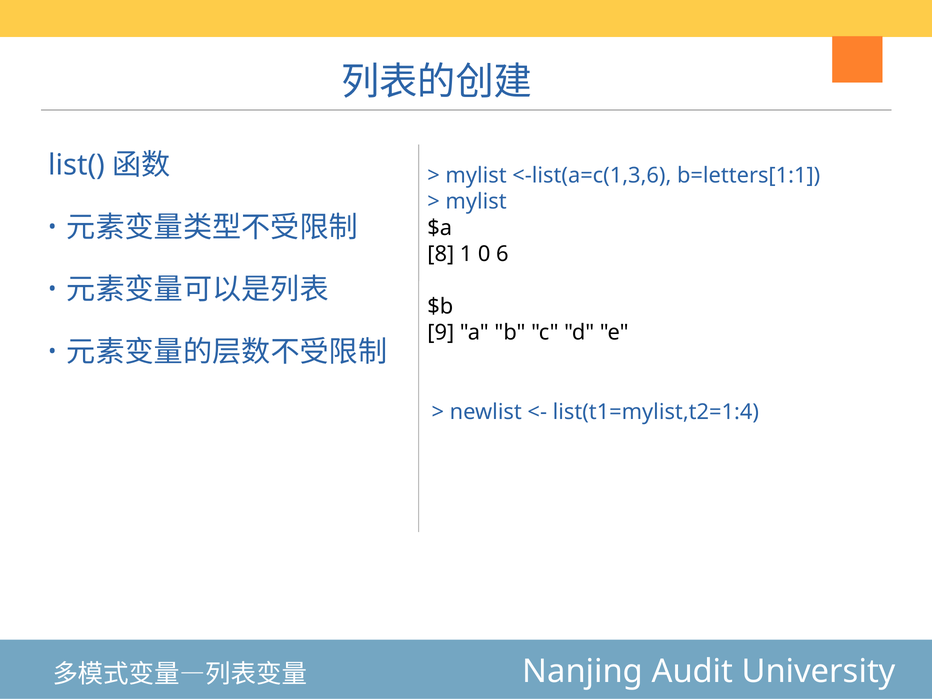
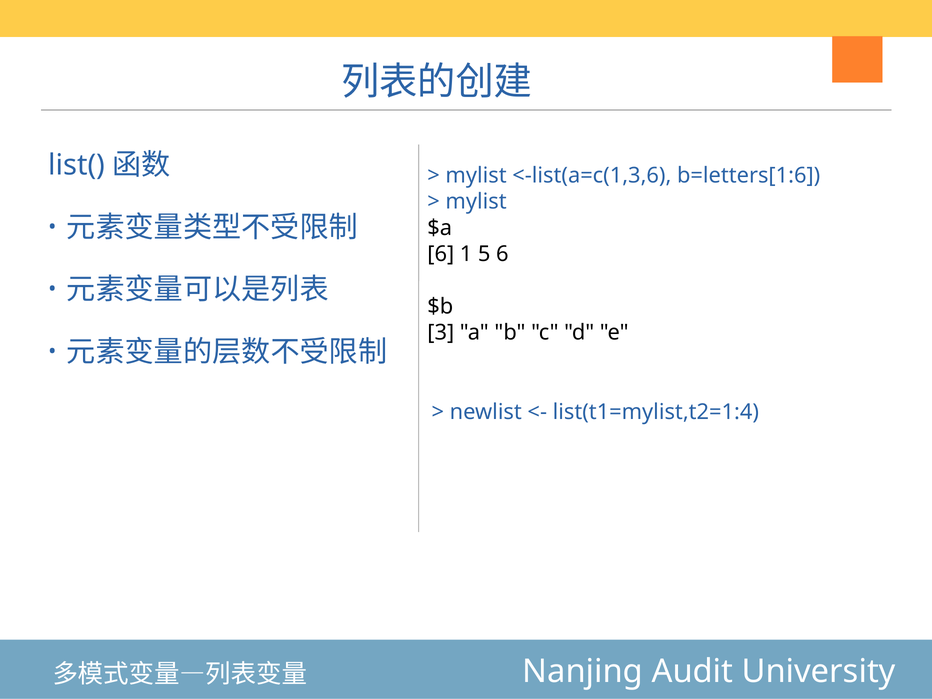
b=letters[1:1: b=letters[1:1 -> b=letters[1:6 (749, 175)
8: 8 -> 6 (441, 254)
0: 0 -> 5 (484, 254)
9: 9 -> 3 (441, 333)
